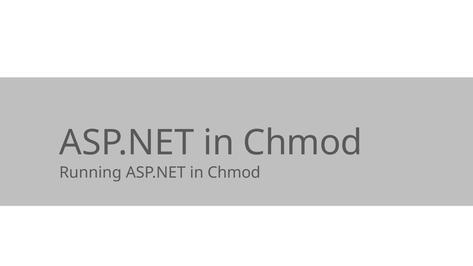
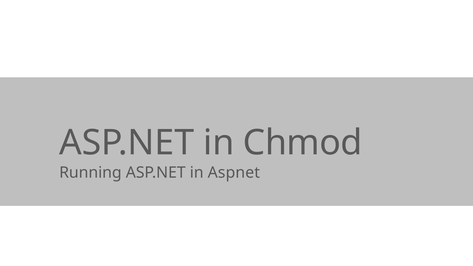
Running ASP.NET in Chmod: Chmod -> Aspnet (234, 173)
